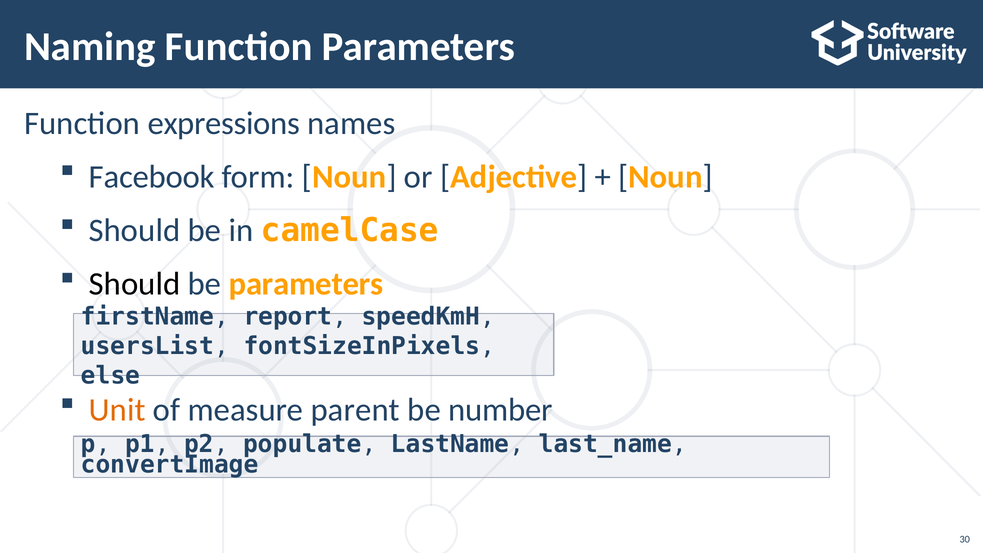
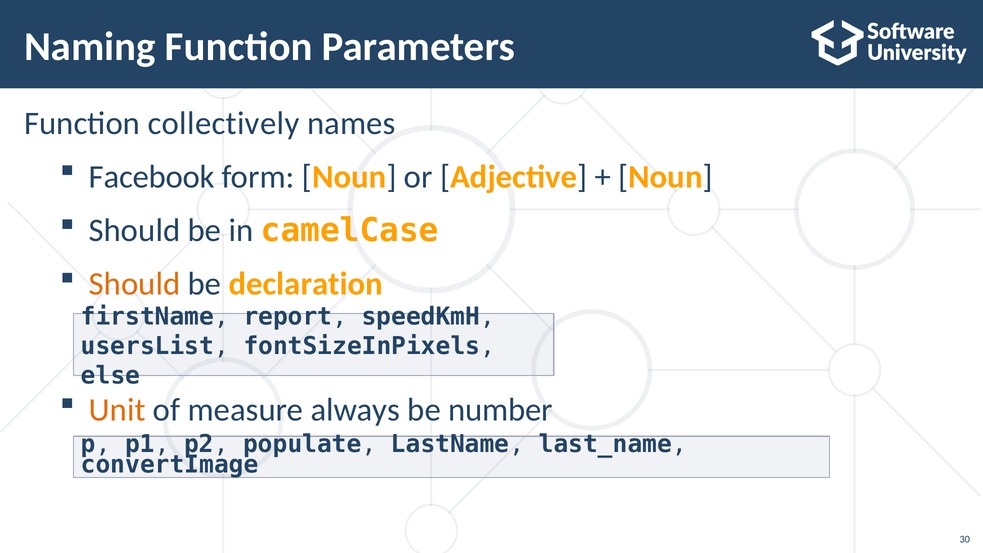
expressions: expressions -> collectively (224, 123)
Should colour: black -> orange (135, 284)
be parameters: parameters -> declaration (306, 284)
parent: parent -> always (355, 410)
